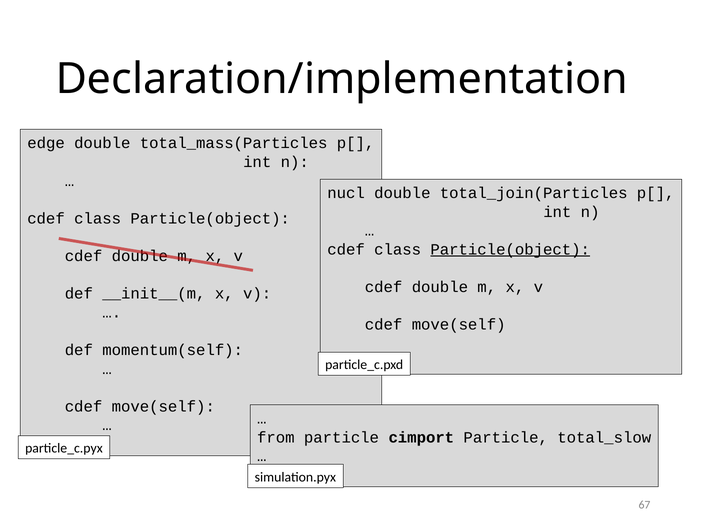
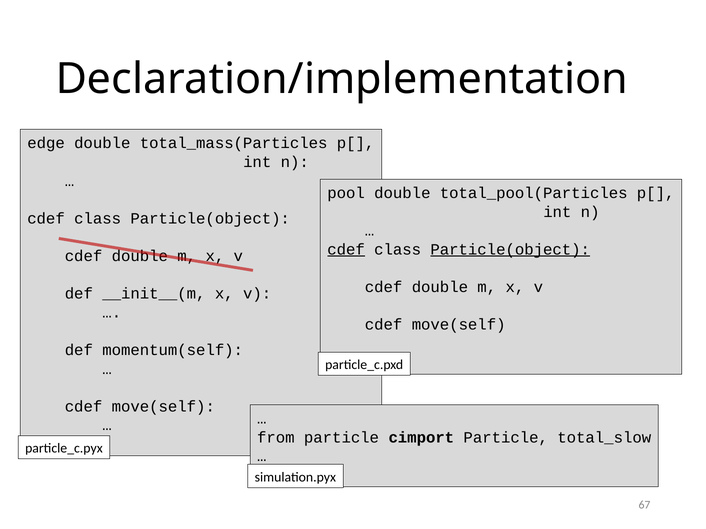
nucl: nucl -> pool (346, 193)
total_join(Particles: total_join(Particles -> total_pool(Particles (534, 193)
cdef underline: none -> present (346, 250)
